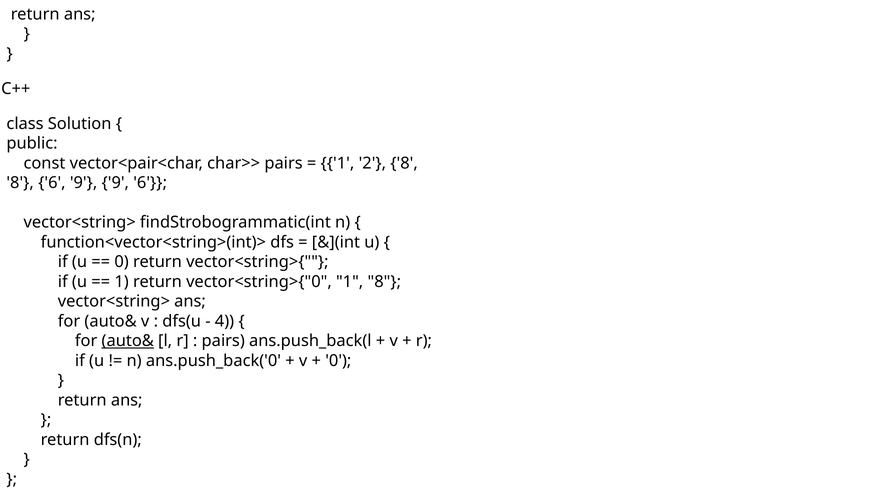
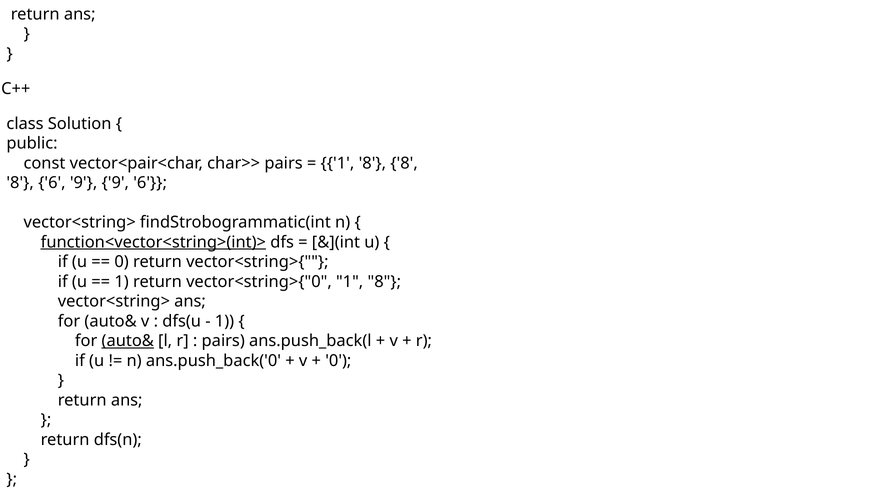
2: 2 -> 8 (372, 163)
function<vector<string>(int)> underline: none -> present (153, 242)
4: 4 -> 1 (225, 321)
